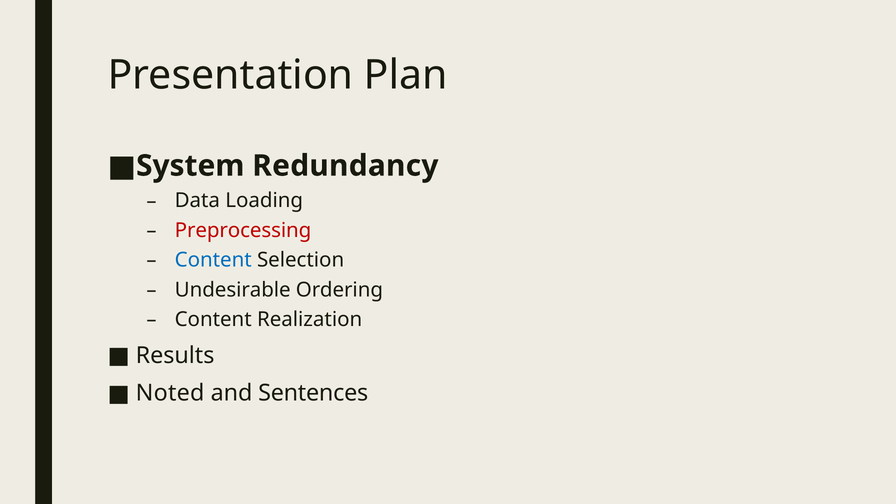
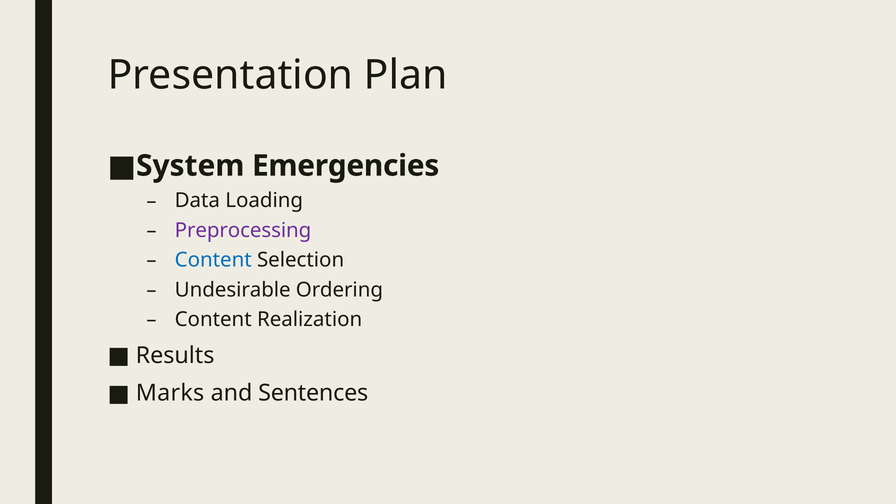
Redundancy: Redundancy -> Emergencies (346, 166)
Preprocessing colour: red -> purple (243, 230)
Noted: Noted -> Marks (170, 393)
